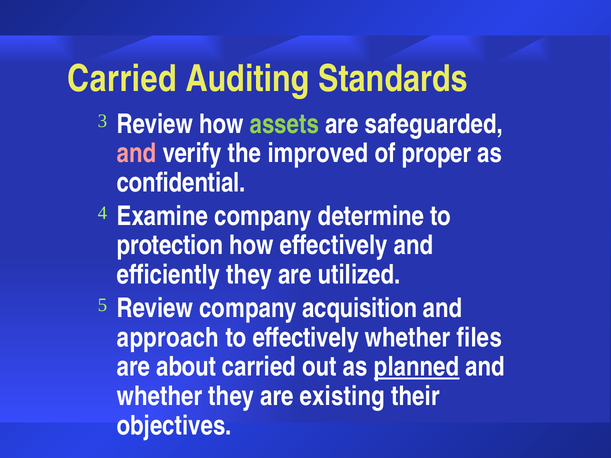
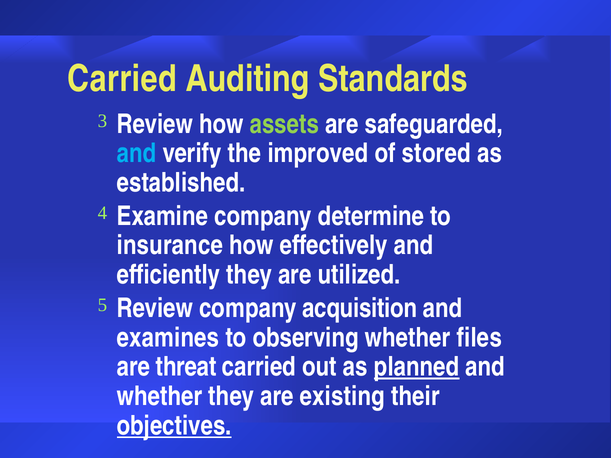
and colour: pink -> light blue (137, 154)
proper: proper -> stored (436, 154)
confidential: confidential -> established (181, 183)
protection: protection -> insurance (170, 246)
approach: approach -> examines (168, 338)
to effectively: effectively -> observing (306, 338)
about: about -> threat (186, 367)
objectives underline: none -> present (174, 426)
